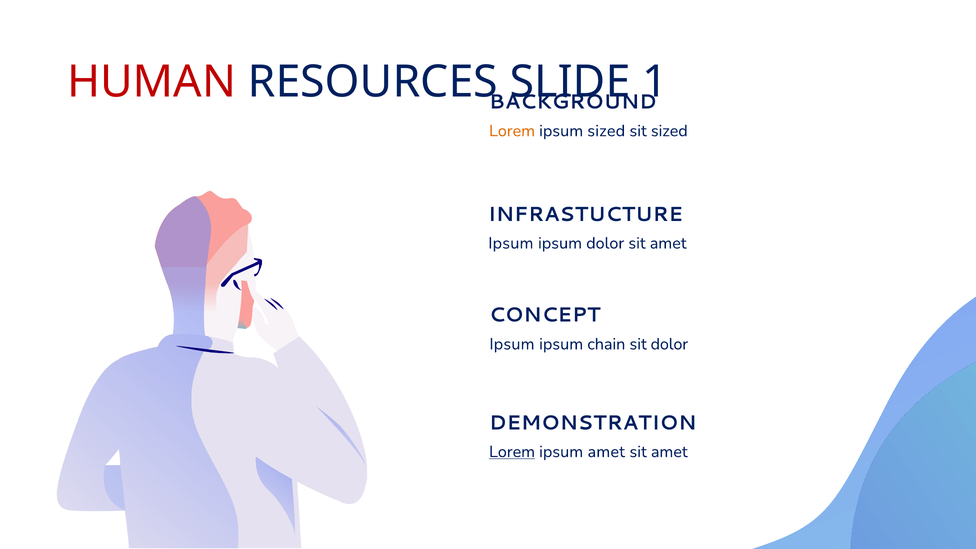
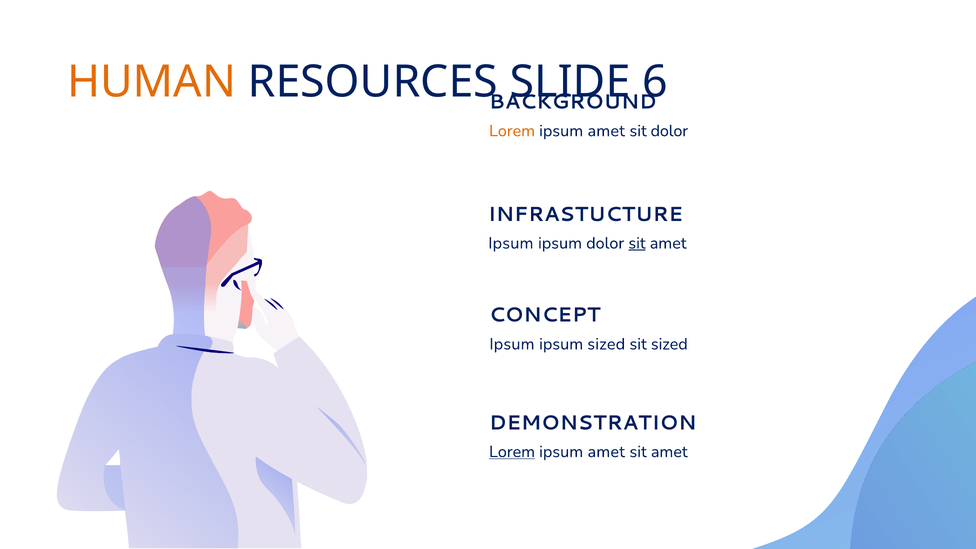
HUMAN colour: red -> orange (152, 82)
1: 1 -> 6 (655, 82)
sized: sized -> amet (606, 131)
sit sized: sized -> dolor (669, 131)
sit underline: none -> present (637, 243)
ipsum chain: chain -> sized (606, 344)
sit dolor: dolor -> sized (669, 344)
